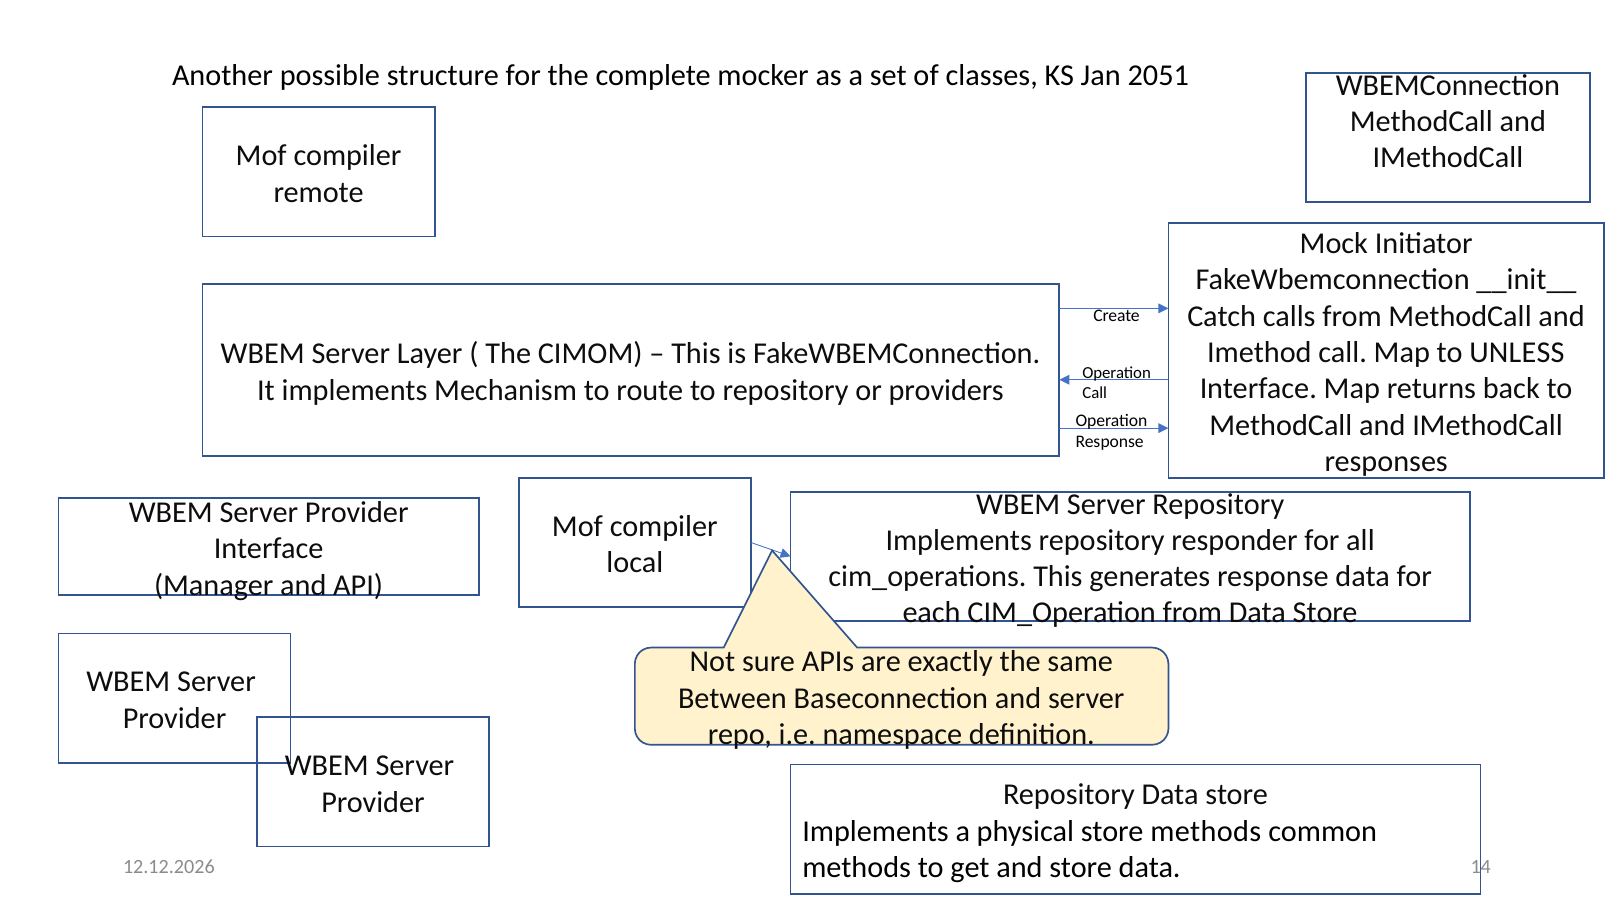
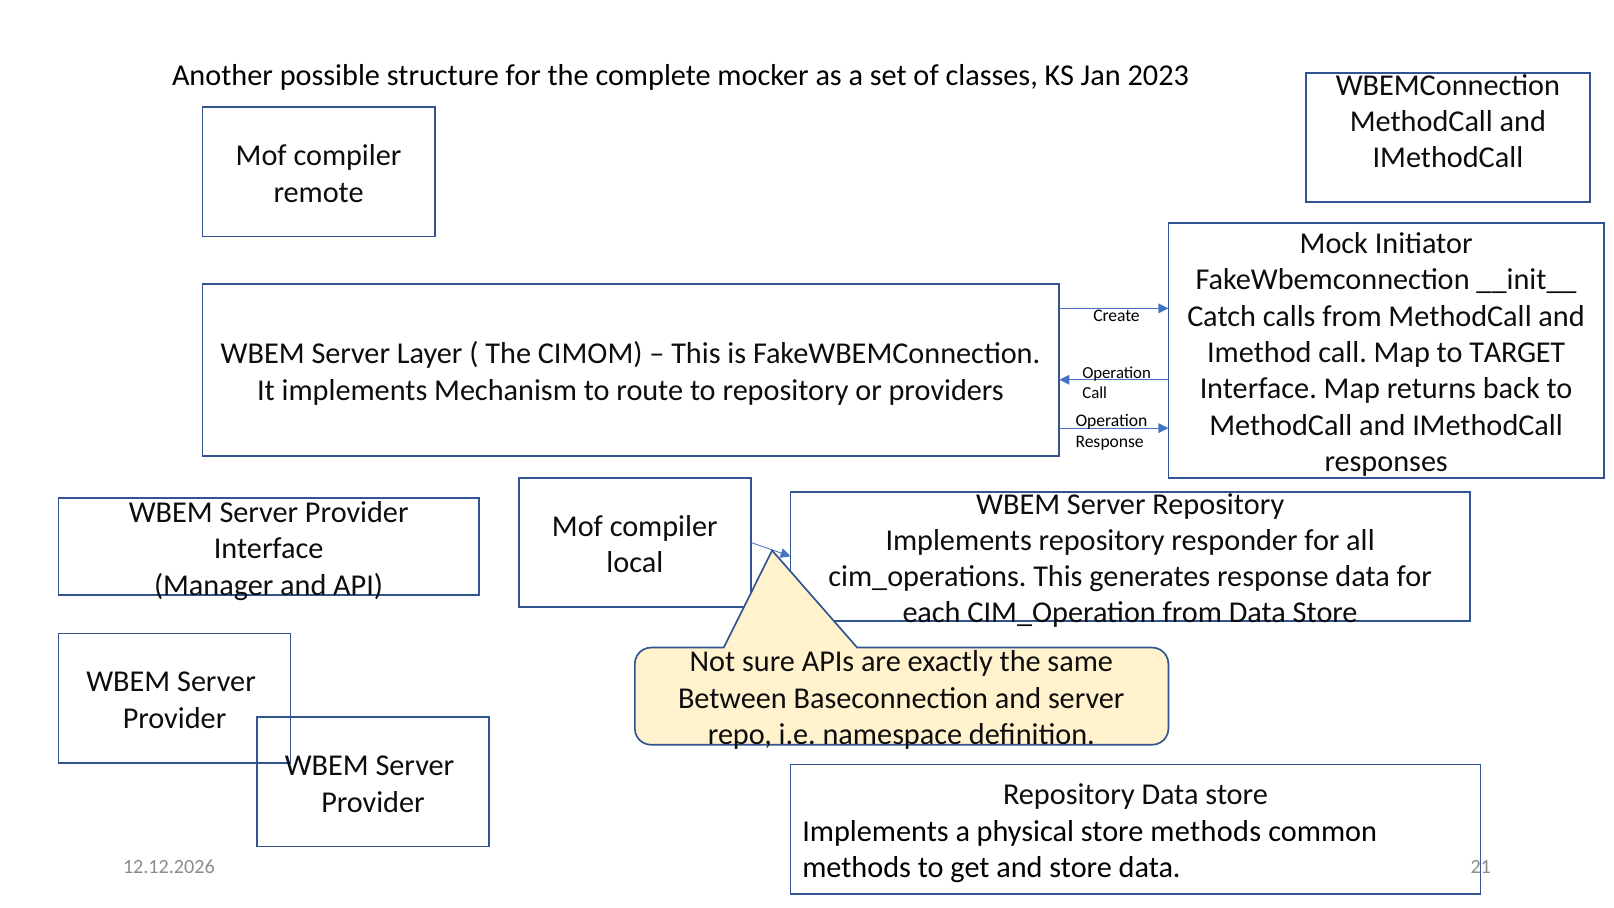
2051: 2051 -> 2023 (1158, 76)
UNLESS: UNLESS -> TARGET (1517, 352)
14: 14 -> 21 (1481, 867)
